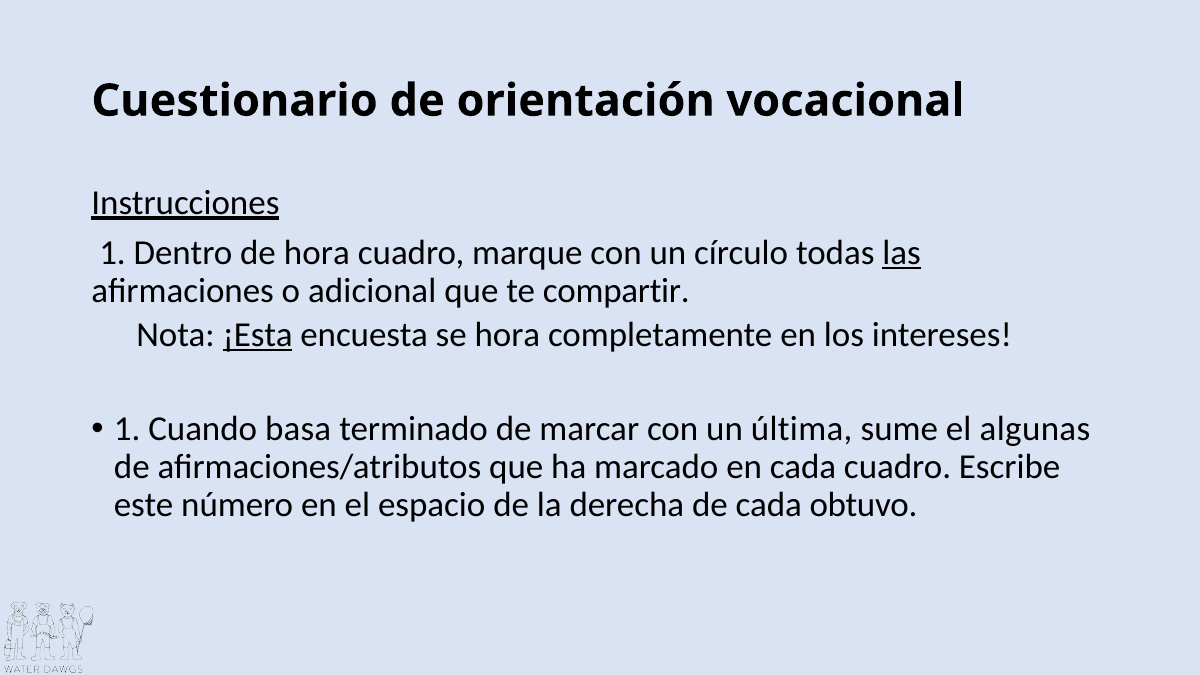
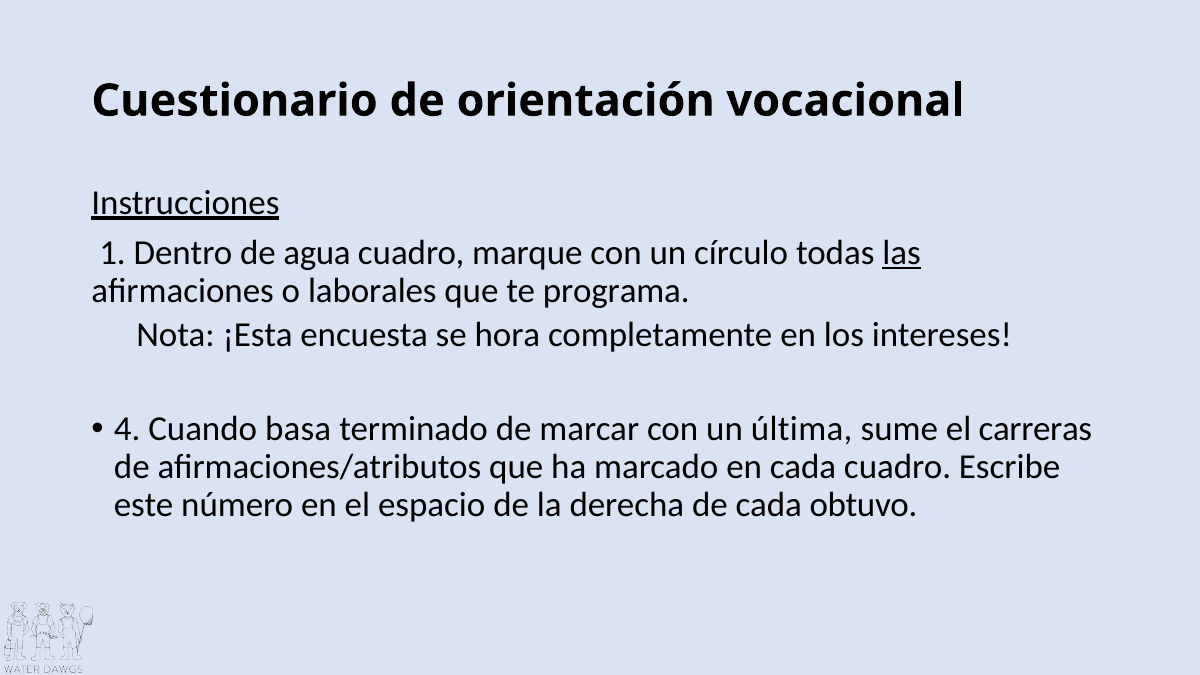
de hora: hora -> agua (317, 253)
adicional: adicional -> laborales (372, 291)
compartir: compartir -> programa (616, 291)
¡Esta underline: present -> none (258, 335)
1: 1 -> 4 (127, 429)
algunas: algunas -> carreras (1035, 429)
